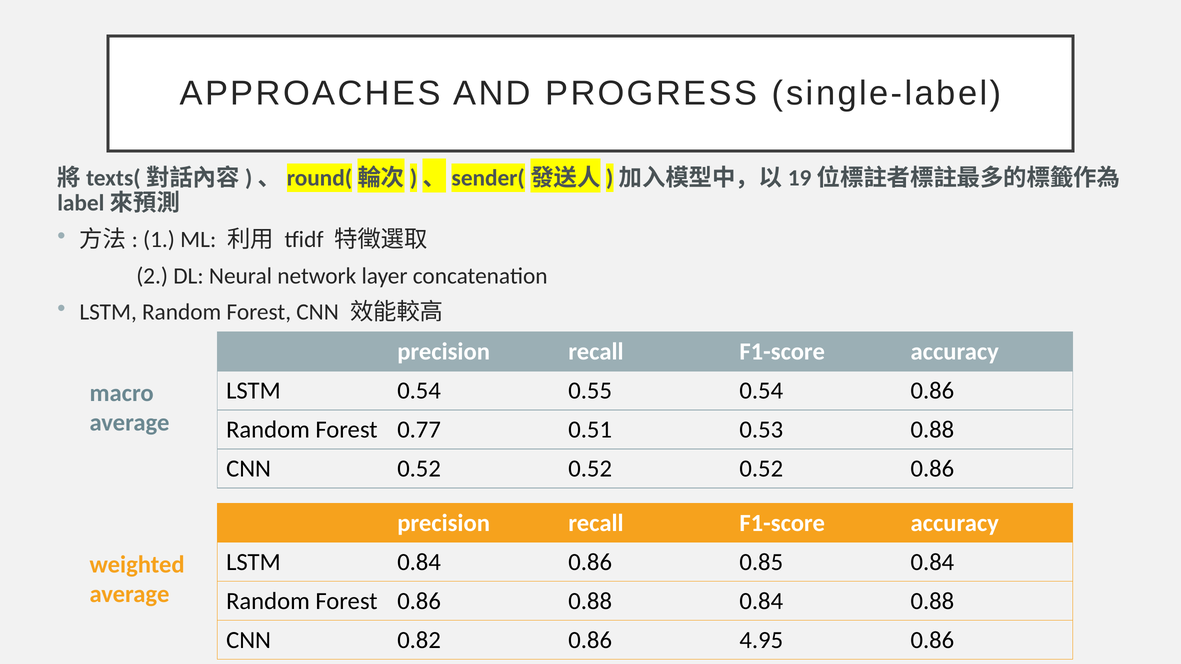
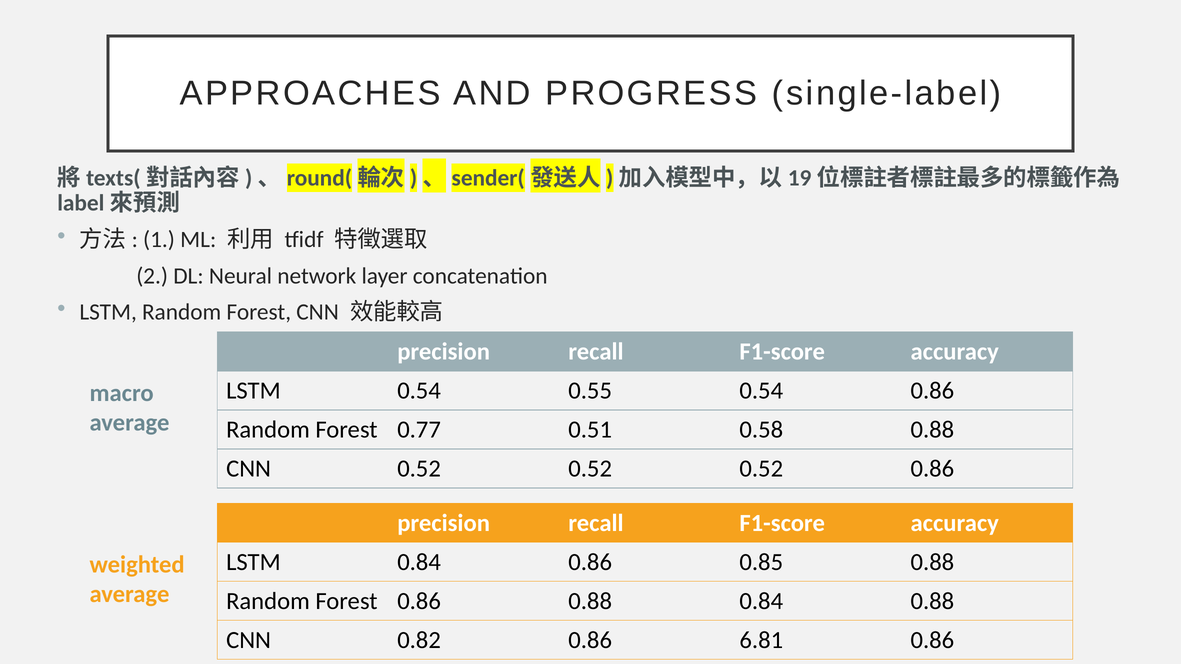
0.53: 0.53 -> 0.58 (761, 430)
0.85 0.84: 0.84 -> 0.88 (932, 562)
4.95: 4.95 -> 6.81 (761, 640)
